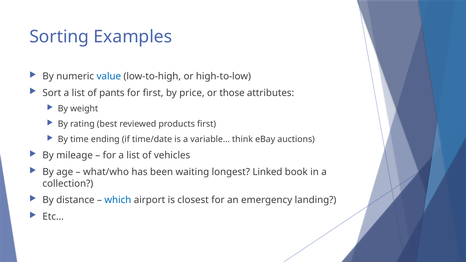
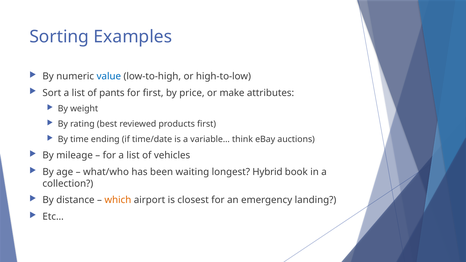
those: those -> make (232, 93)
Linked: Linked -> Hybrid (267, 172)
which colour: blue -> orange (118, 200)
